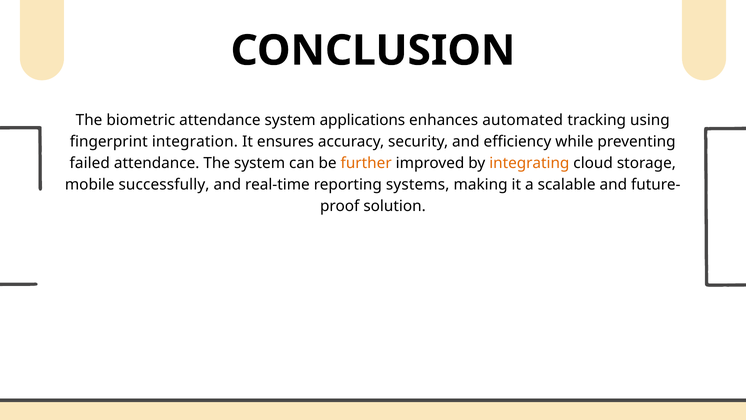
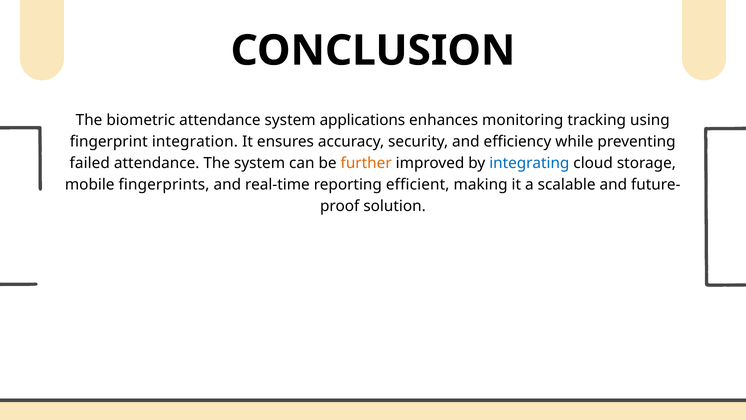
automated: automated -> monitoring (523, 120)
integrating colour: orange -> blue (529, 163)
successfully: successfully -> fingerprints (164, 184)
systems: systems -> efficient (418, 184)
